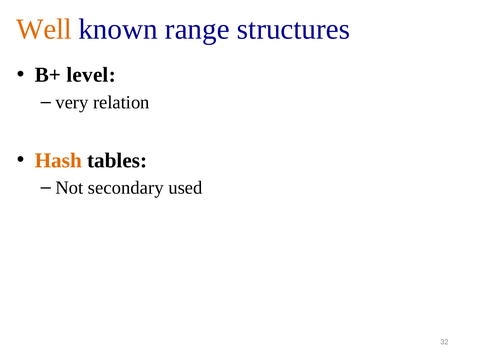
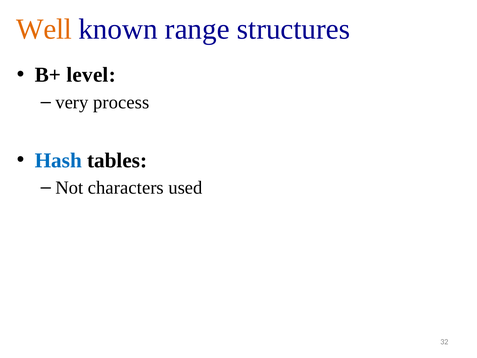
relation: relation -> process (121, 102)
Hash colour: orange -> blue (58, 160)
secondary: secondary -> characters (126, 188)
